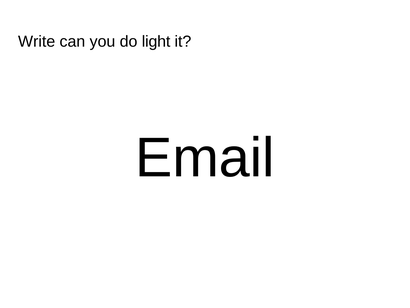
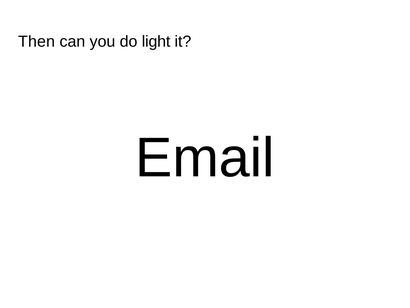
Write: Write -> Then (37, 41)
